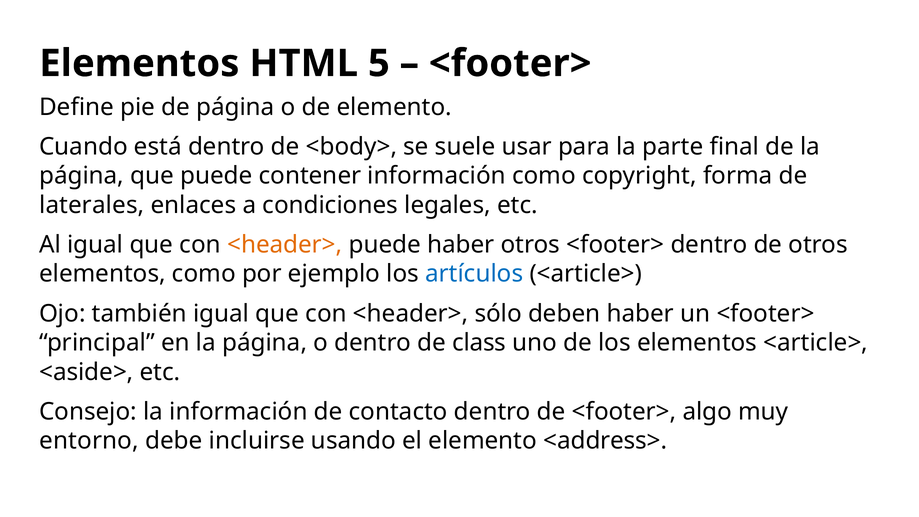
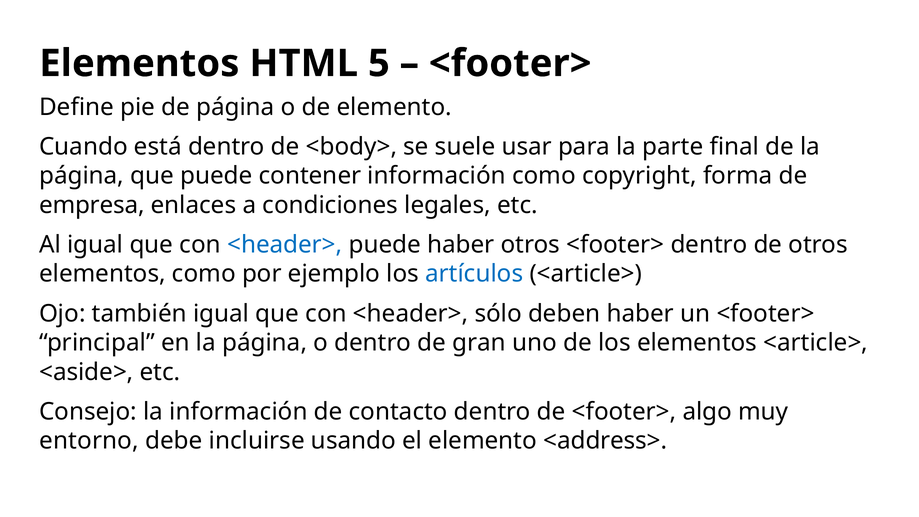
laterales: laterales -> empresa (92, 205)
<header> colour: orange -> blue (285, 245)
class: class -> gran (479, 343)
